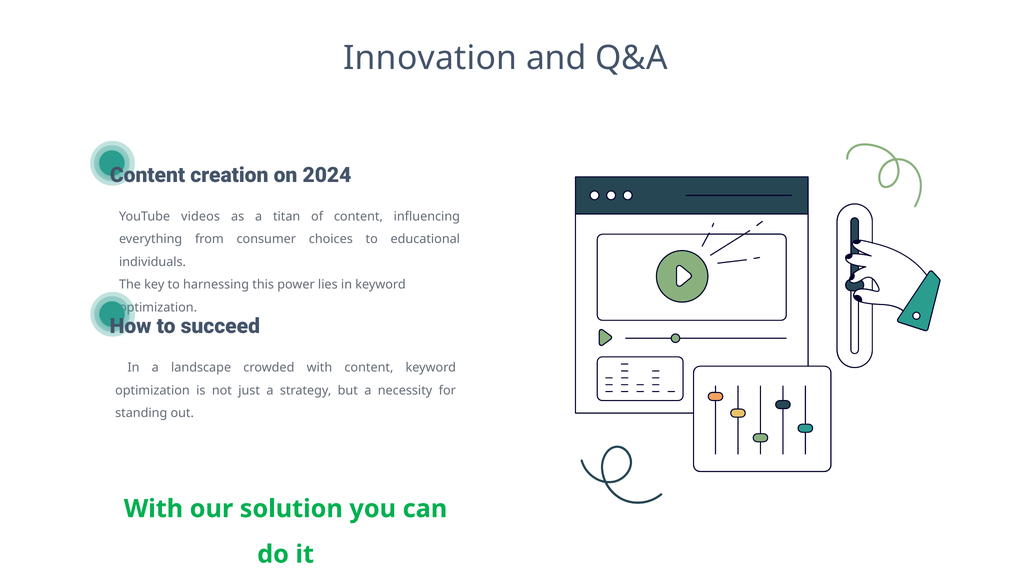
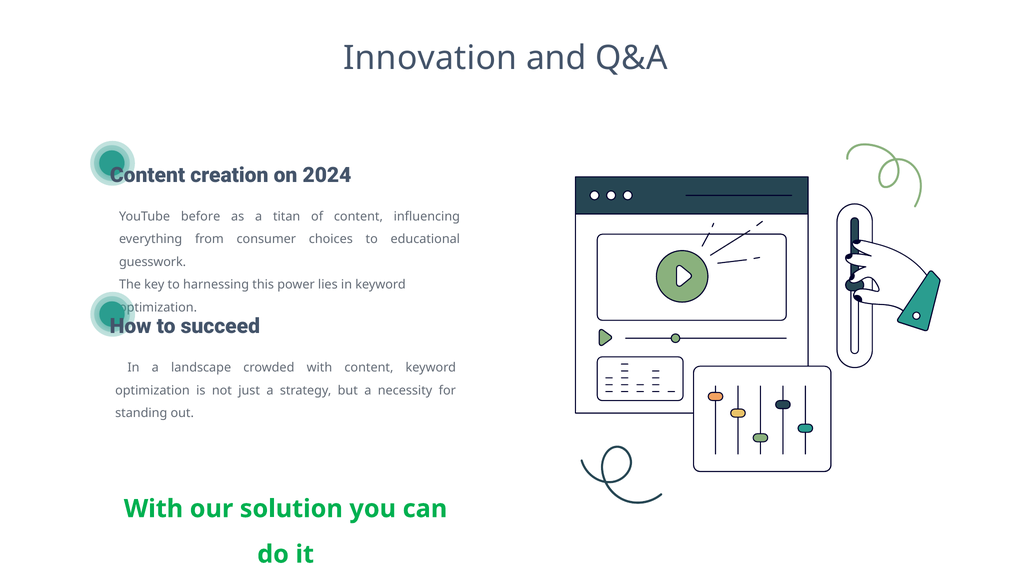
videos: videos -> before (201, 216)
individuals: individuals -> guesswork (153, 262)
